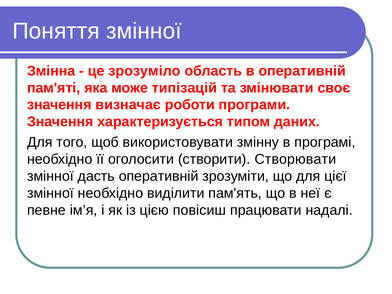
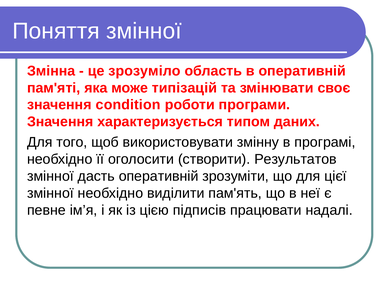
визначає: визначає -> condition (128, 105)
Створювати: Створювати -> Результатов (295, 159)
повісиш: повісиш -> підписів (199, 210)
